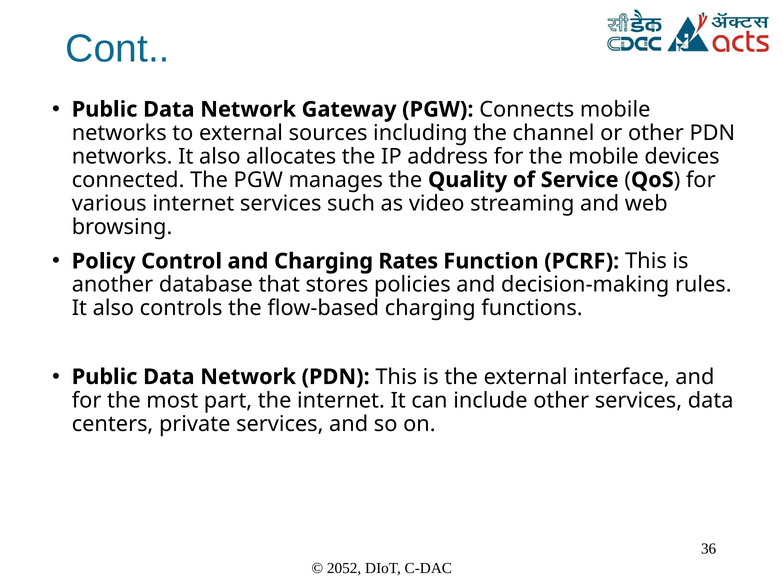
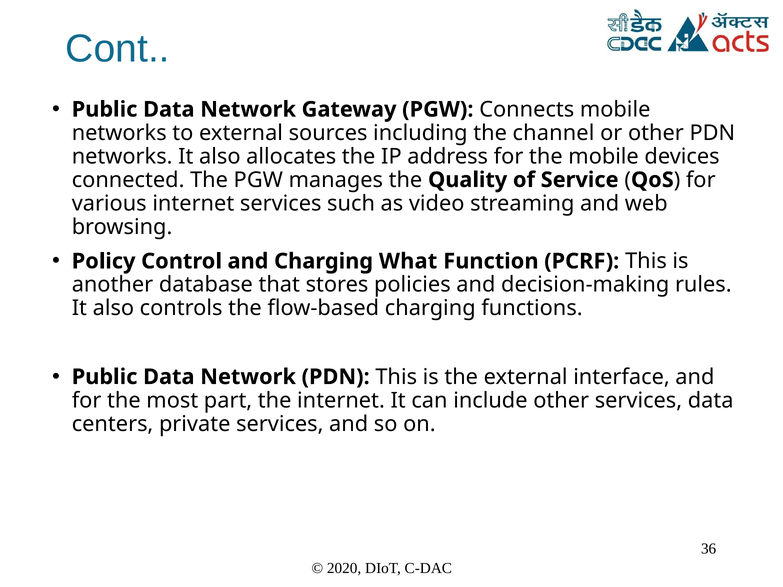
Rates: Rates -> What (408, 261)
2052: 2052 -> 2020 (344, 568)
